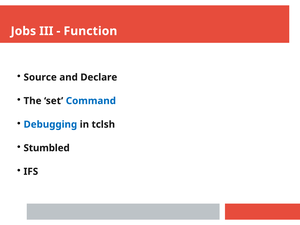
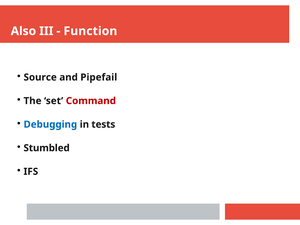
Jobs: Jobs -> Also (23, 31)
Declare: Declare -> Pipefail (99, 77)
Command colour: blue -> red (91, 101)
tclsh: tclsh -> tests (103, 124)
